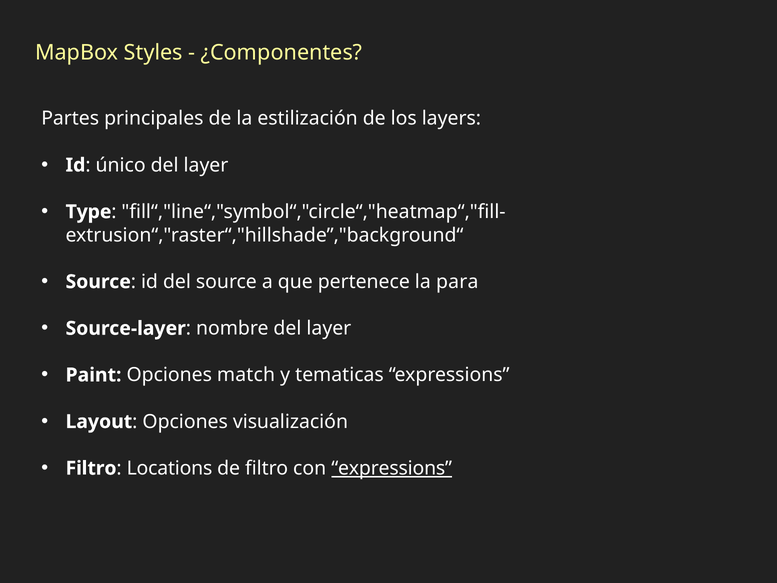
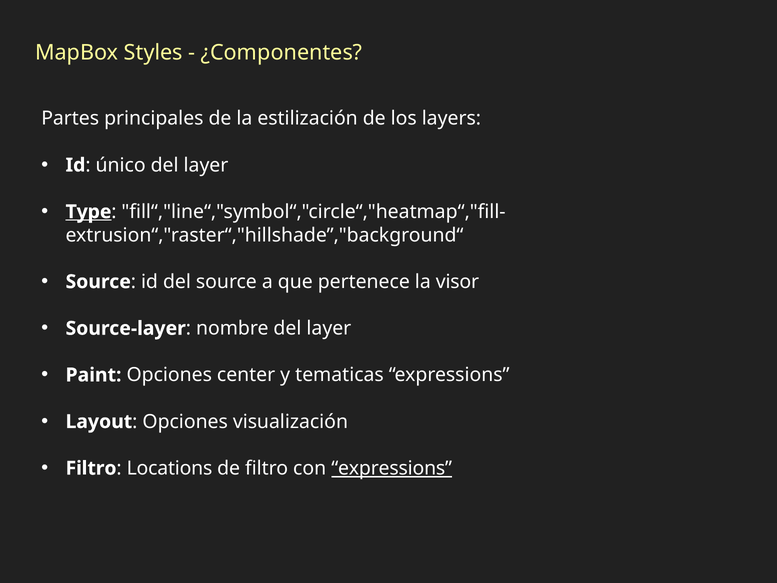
Type underline: none -> present (88, 212)
para: para -> visor (457, 282)
match: match -> center (246, 375)
